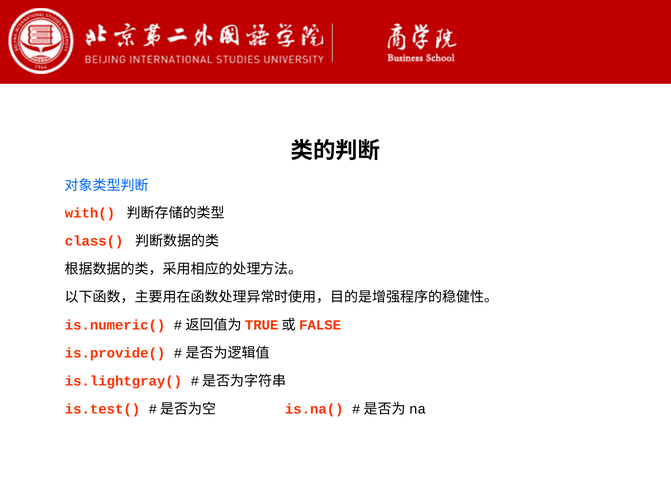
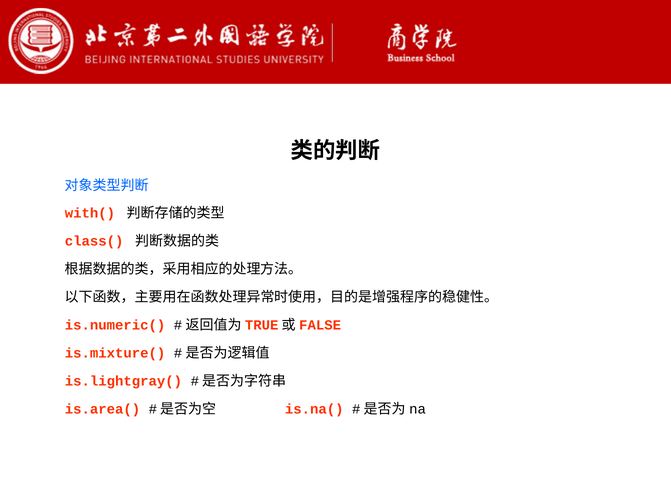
is.provide(: is.provide( -> is.mixture( (115, 353)
is.test(: is.test( -> is.area( (103, 409)
